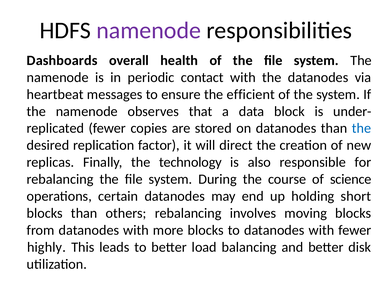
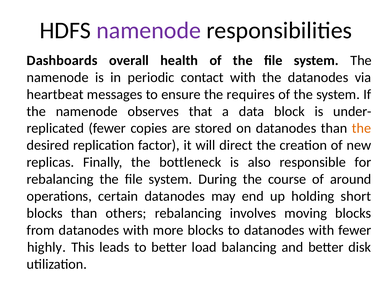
efficient: efficient -> requires (251, 94)
the colour: blue -> orange (362, 128)
technology: technology -> bottleneck (190, 162)
science: science -> around (351, 179)
